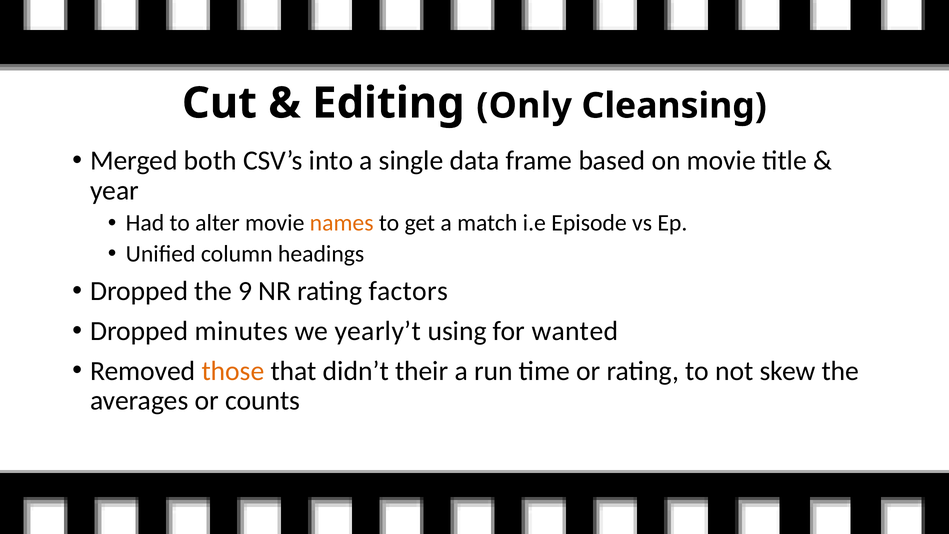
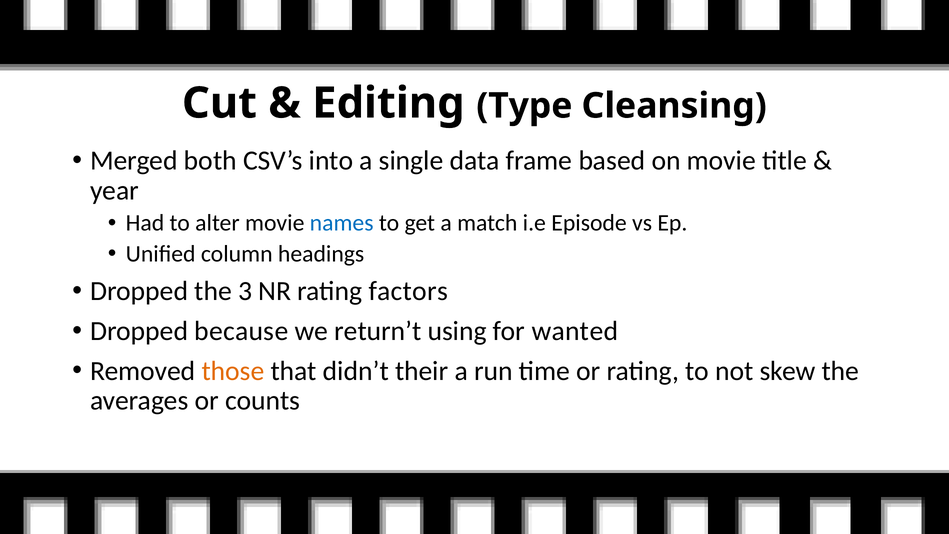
Only: Only -> Type (524, 106)
names colour: orange -> blue (342, 223)
9: 9 -> 3 (245, 291)
minutes: minutes -> because (241, 331)
yearly’t: yearly’t -> return’t (378, 331)
